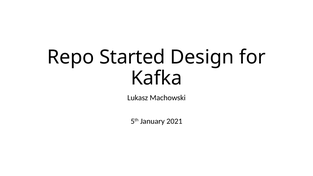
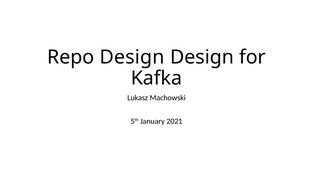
Repo Started: Started -> Design (132, 57)
